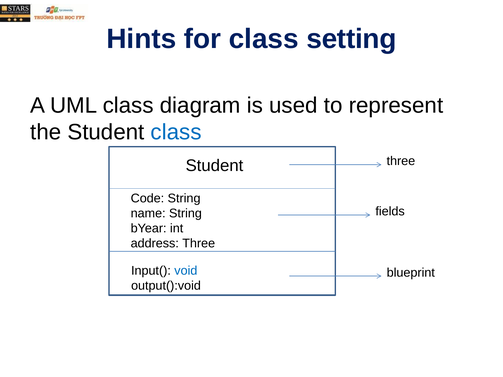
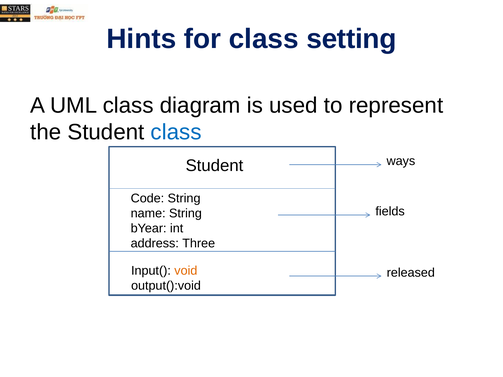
three: three -> ways (401, 161)
void colour: blue -> orange (186, 271)
blueprint: blueprint -> released (411, 273)
